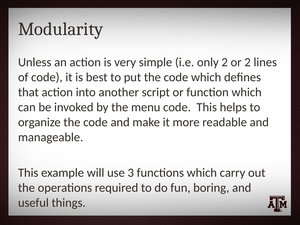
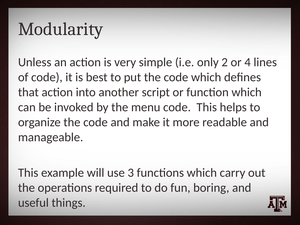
or 2: 2 -> 4 (248, 62)
